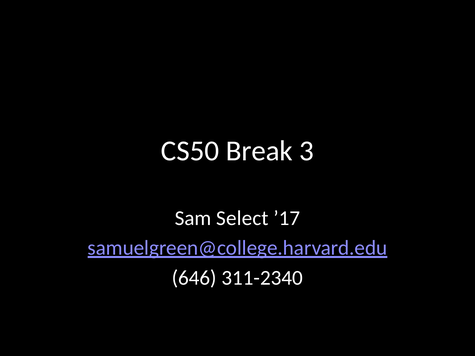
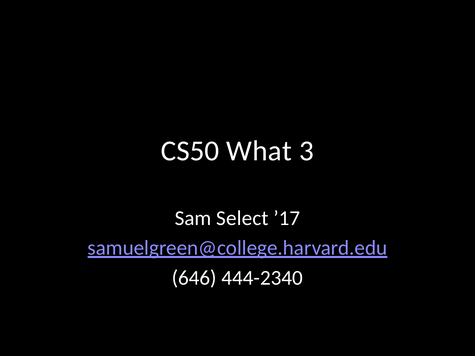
Break: Break -> What (259, 151)
311-2340: 311-2340 -> 444-2340 (262, 278)
